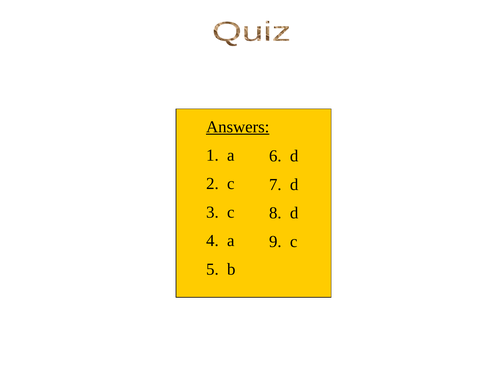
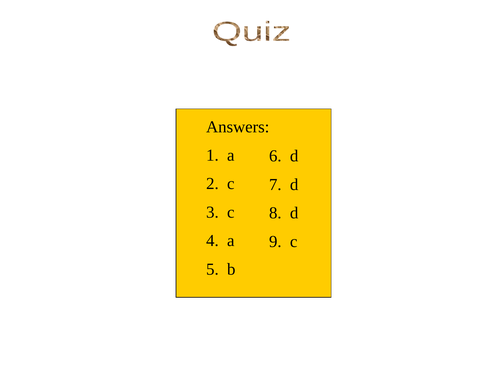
Answers underline: present -> none (238, 127)
